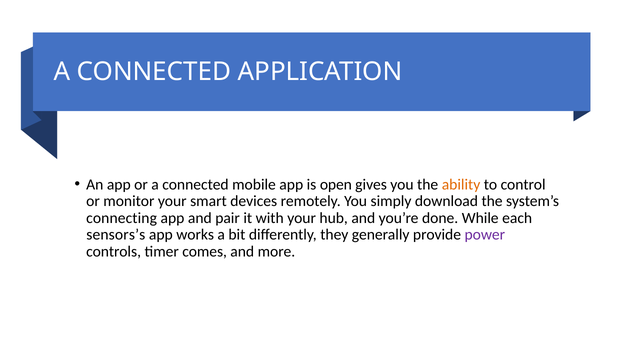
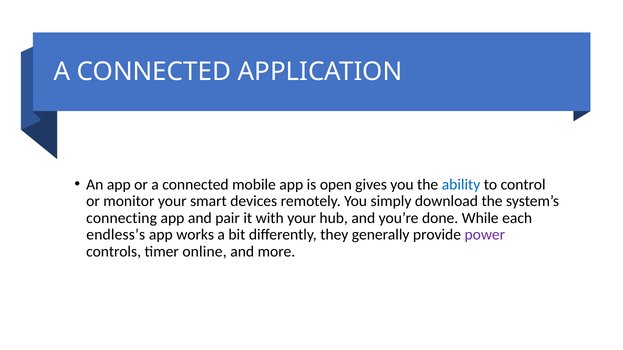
ability colour: orange -> blue (461, 185)
sensors’s: sensors’s -> endless’s (116, 235)
comes: comes -> online (205, 252)
